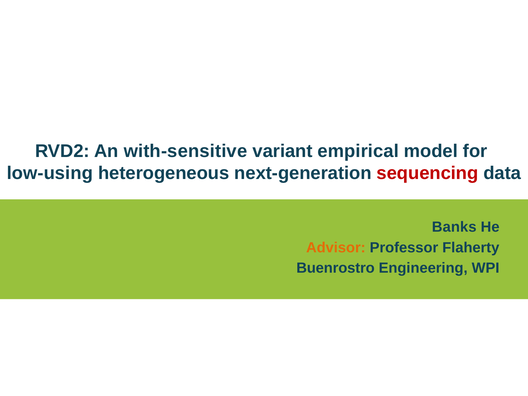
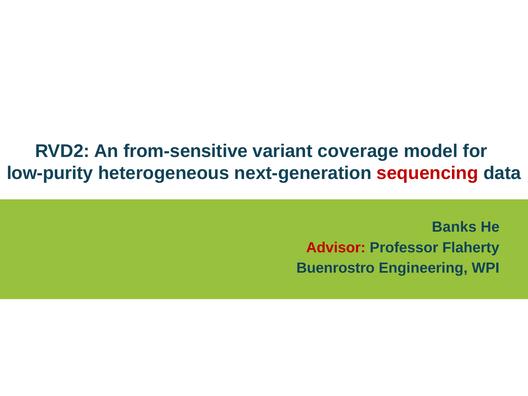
with-sensitive: with-sensitive -> from-sensitive (186, 151)
empirical: empirical -> coverage (358, 151)
low-using: low-using -> low-purity (50, 173)
Advisor colour: orange -> red (336, 248)
